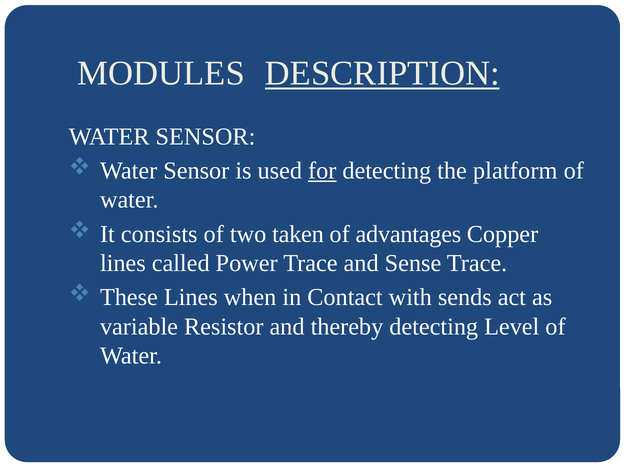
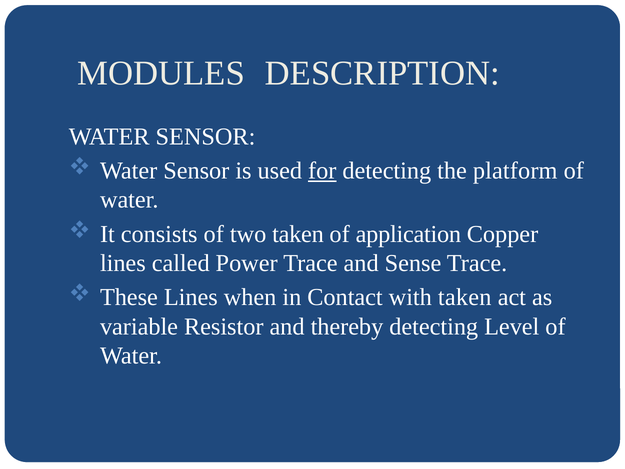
DESCRIPTION underline: present -> none (382, 73)
advantages: advantages -> application (408, 234)
with sends: sends -> taken (465, 297)
